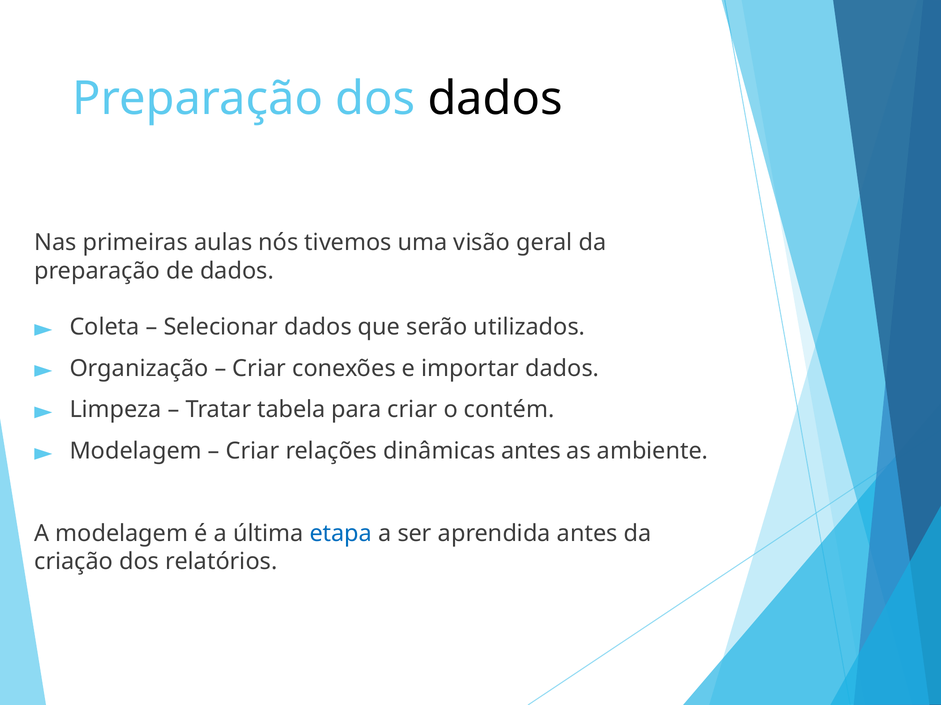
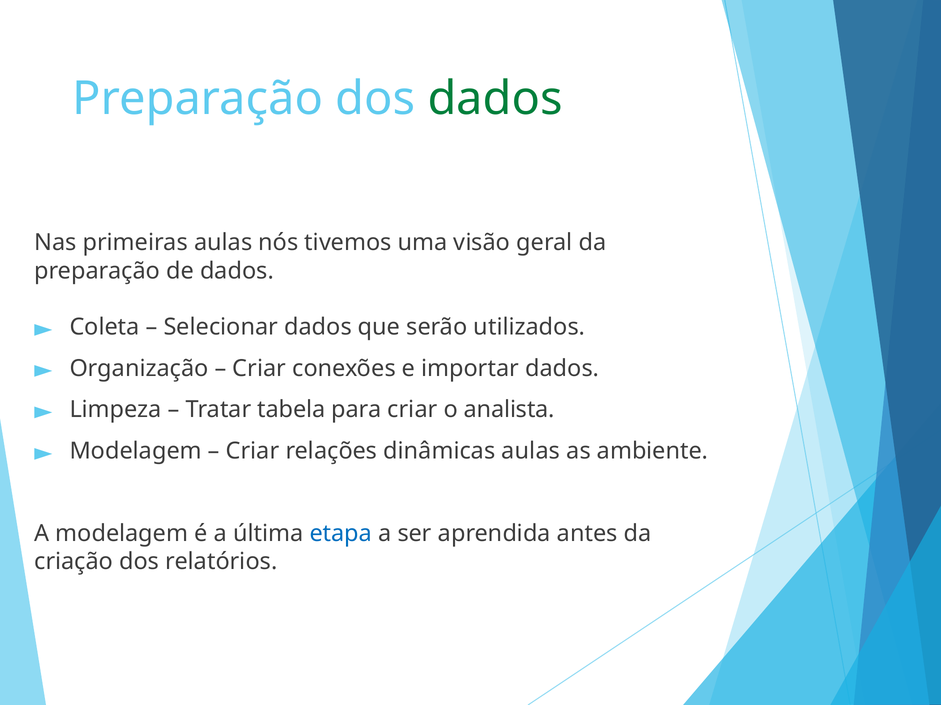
dados colour: black -> green (495, 99)
contém: contém -> analista (509, 410)
dinâmicas antes: antes -> aulas (531, 451)
